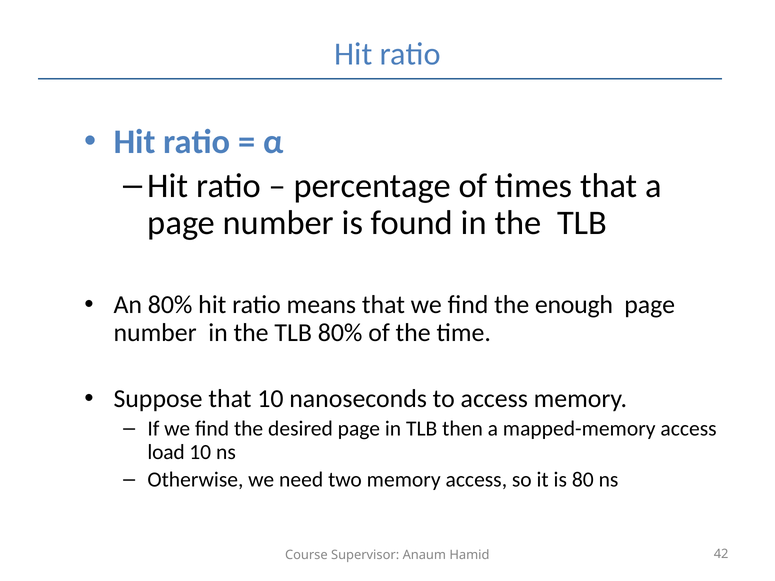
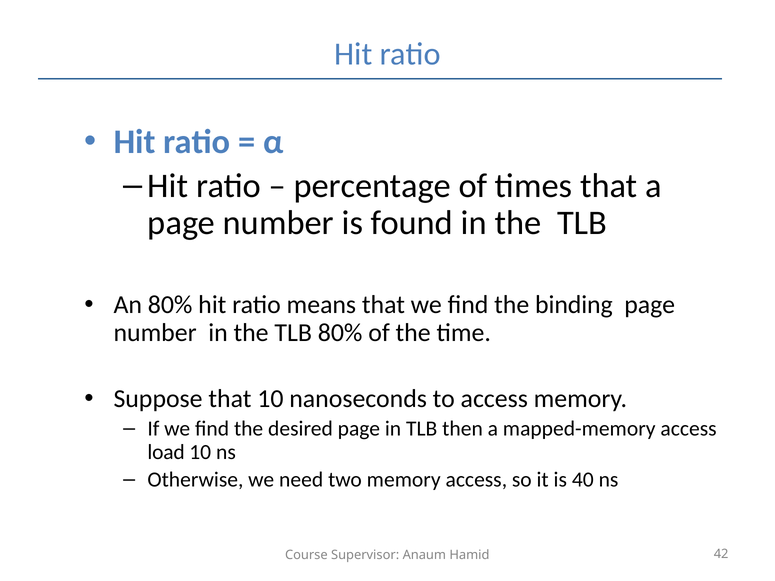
enough: enough -> binding (574, 305)
80: 80 -> 40 (583, 480)
